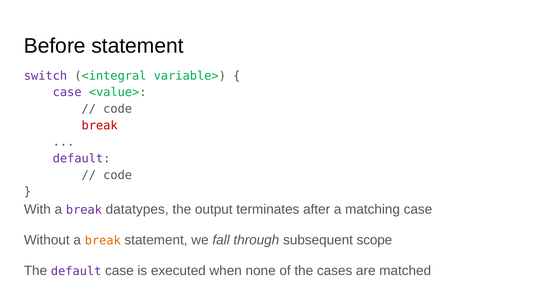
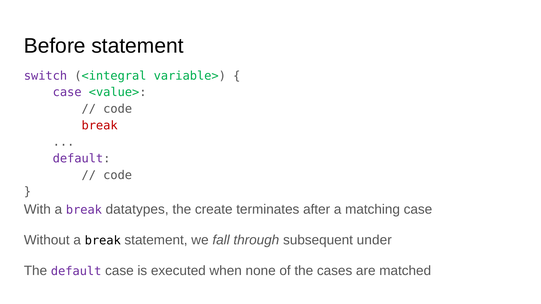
output: output -> create (214, 210)
break colour: orange -> black (103, 241)
scope: scope -> under (374, 240)
